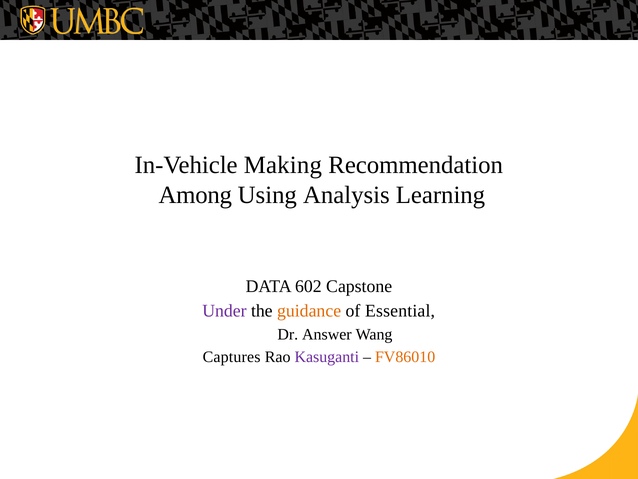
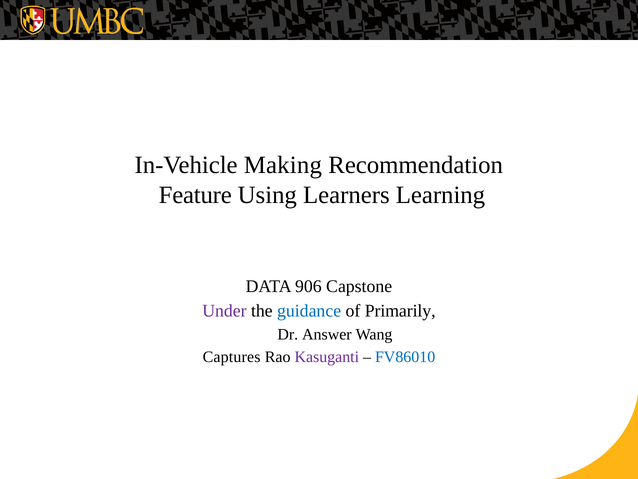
Among: Among -> Feature (195, 195)
Analysis: Analysis -> Learners (346, 195)
602: 602 -> 906 (308, 286)
guidance colour: orange -> blue (309, 311)
Essential: Essential -> Primarily (400, 311)
FV86010 colour: orange -> blue (405, 356)
